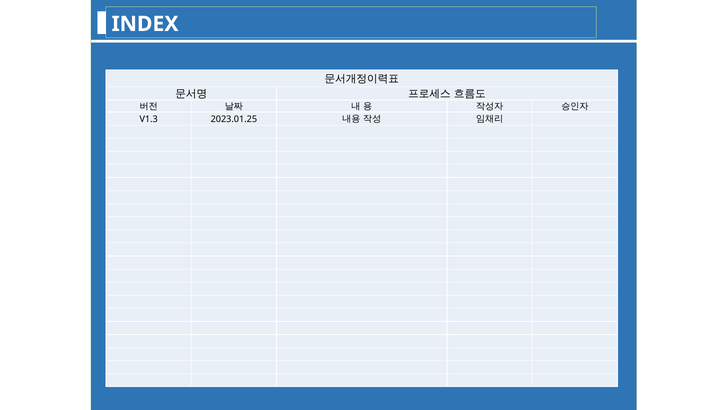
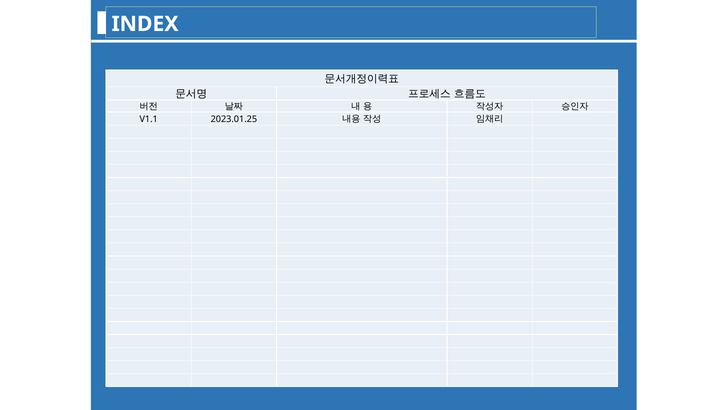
V1.3: V1.3 -> V1.1 (149, 119)
